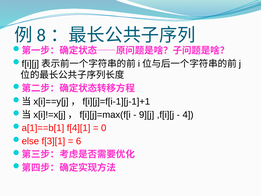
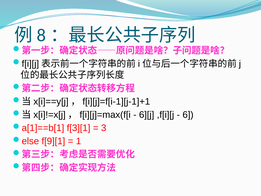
9][j: 9][j -> 6][j (147, 115)
4: 4 -> 6 (188, 115)
f[4][1: f[4][1 -> f[3][1 (79, 128)
0: 0 -> 3 (104, 128)
f[3][1: f[3][1 -> f[9][1 (53, 141)
6: 6 -> 1 (79, 141)
